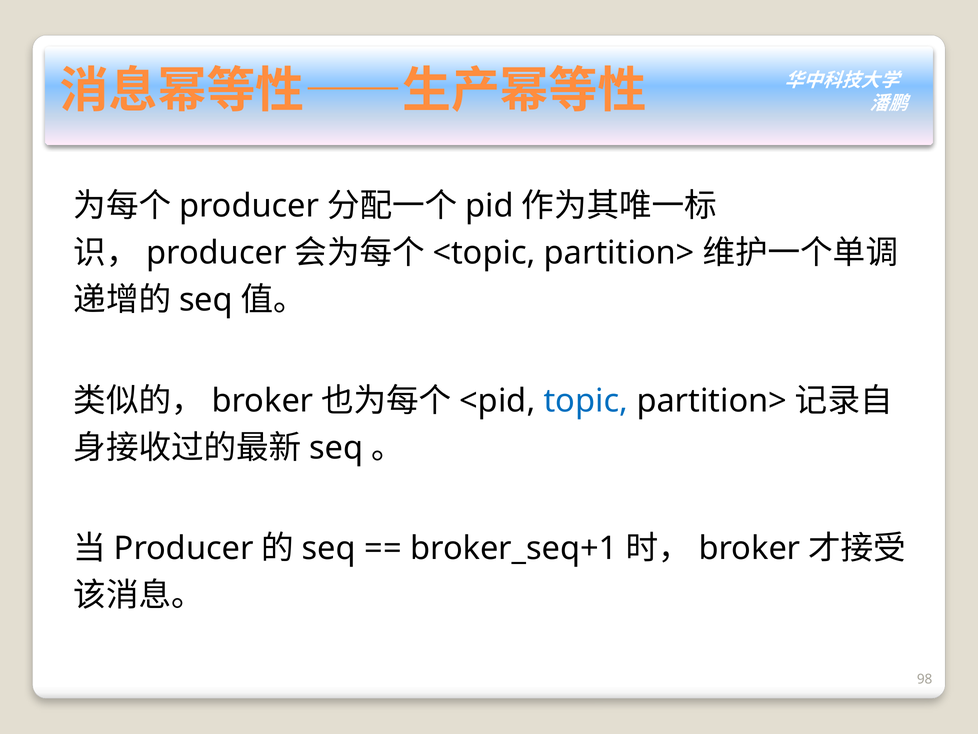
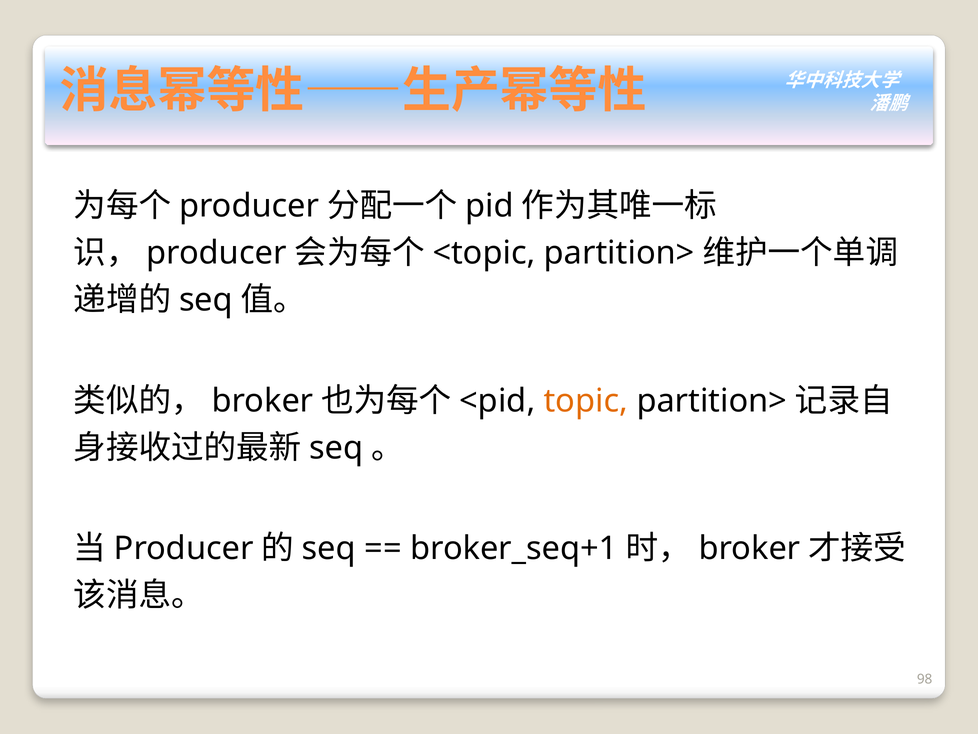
topic colour: blue -> orange (586, 401)
